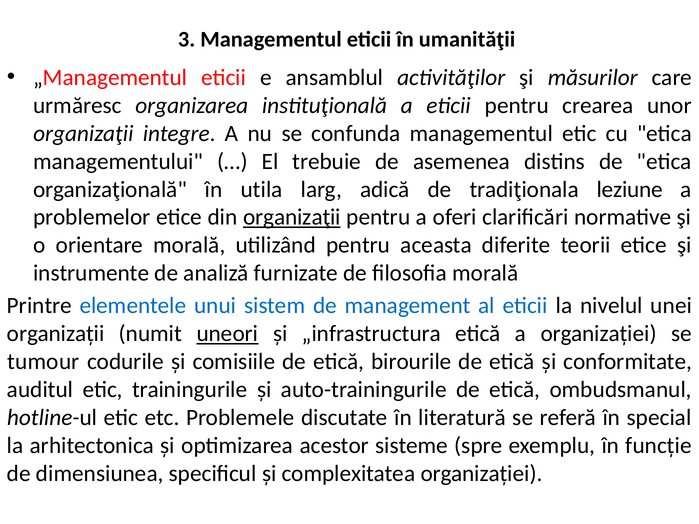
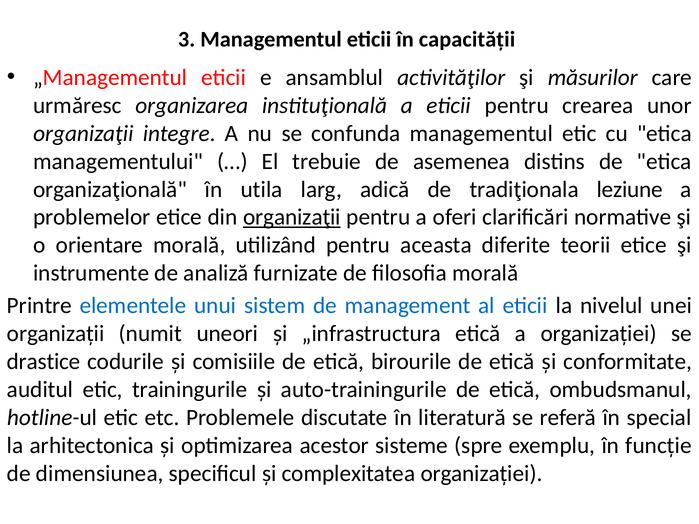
umanităţii: umanităţii -> capacității (467, 39)
uneori underline: present -> none (227, 334)
tumour: tumour -> drastice (44, 362)
